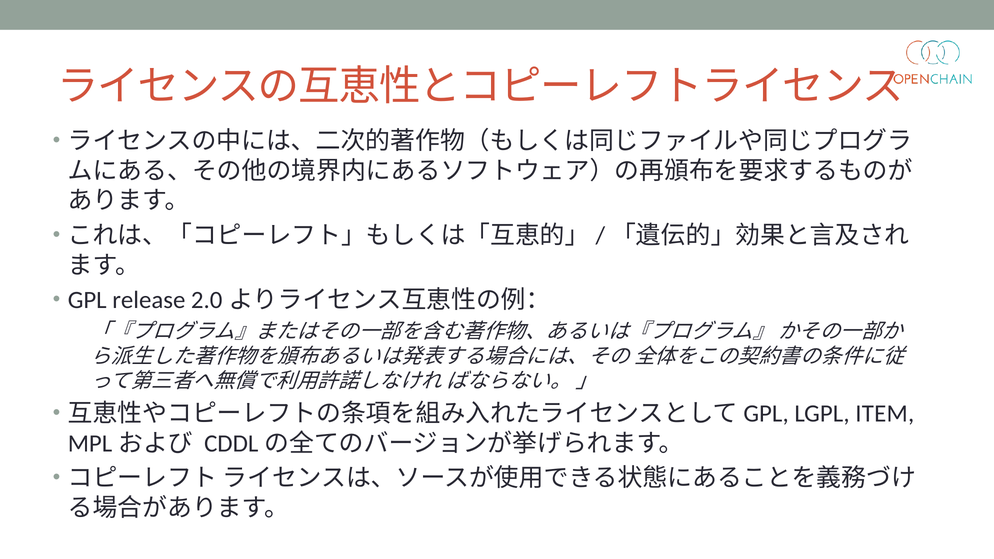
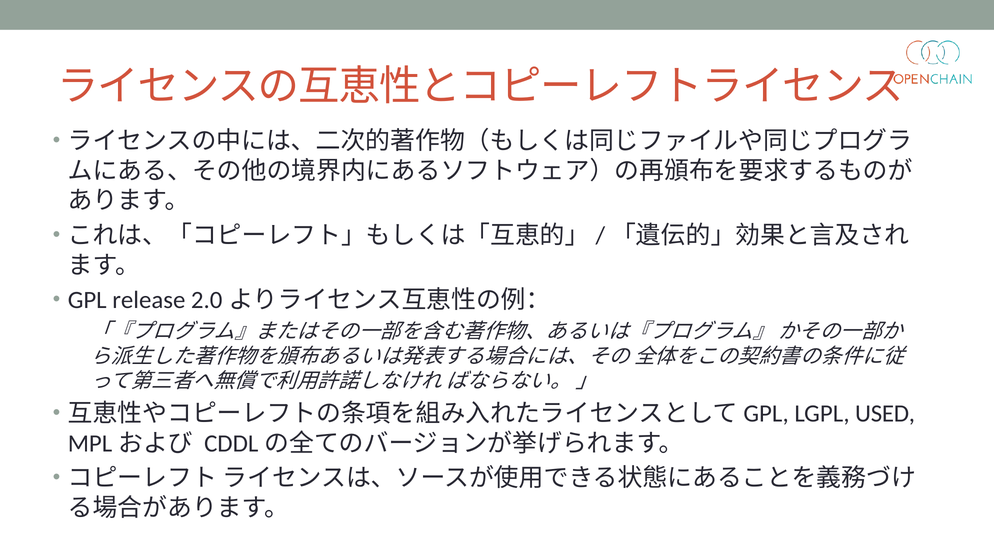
ITEM: ITEM -> USED (885, 414)
